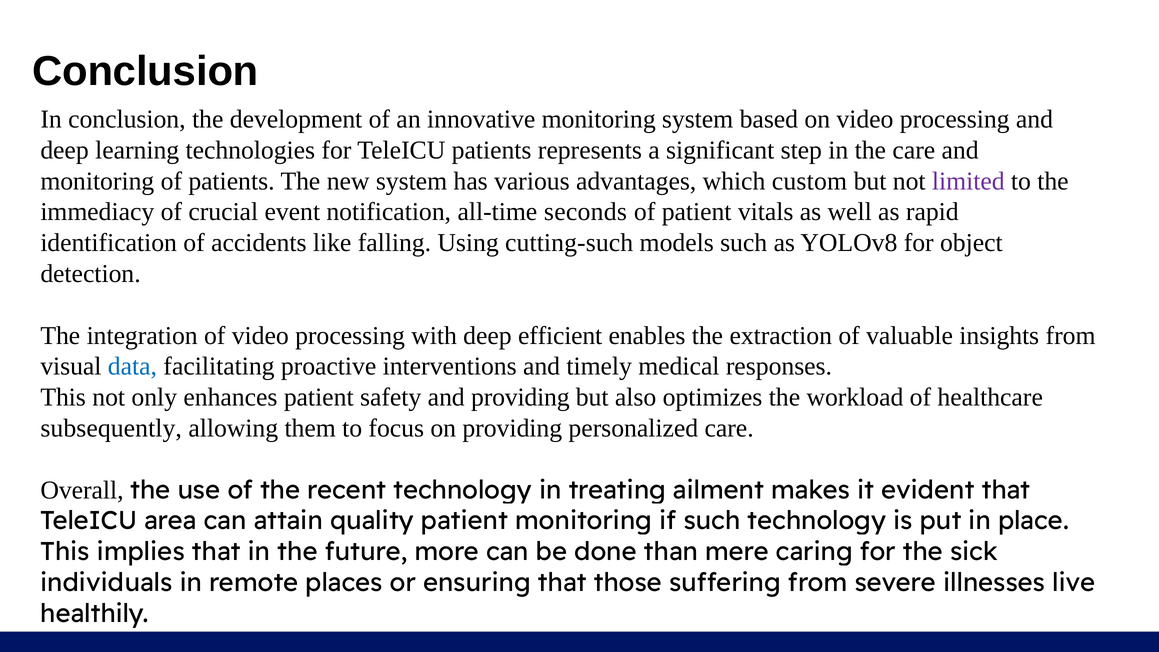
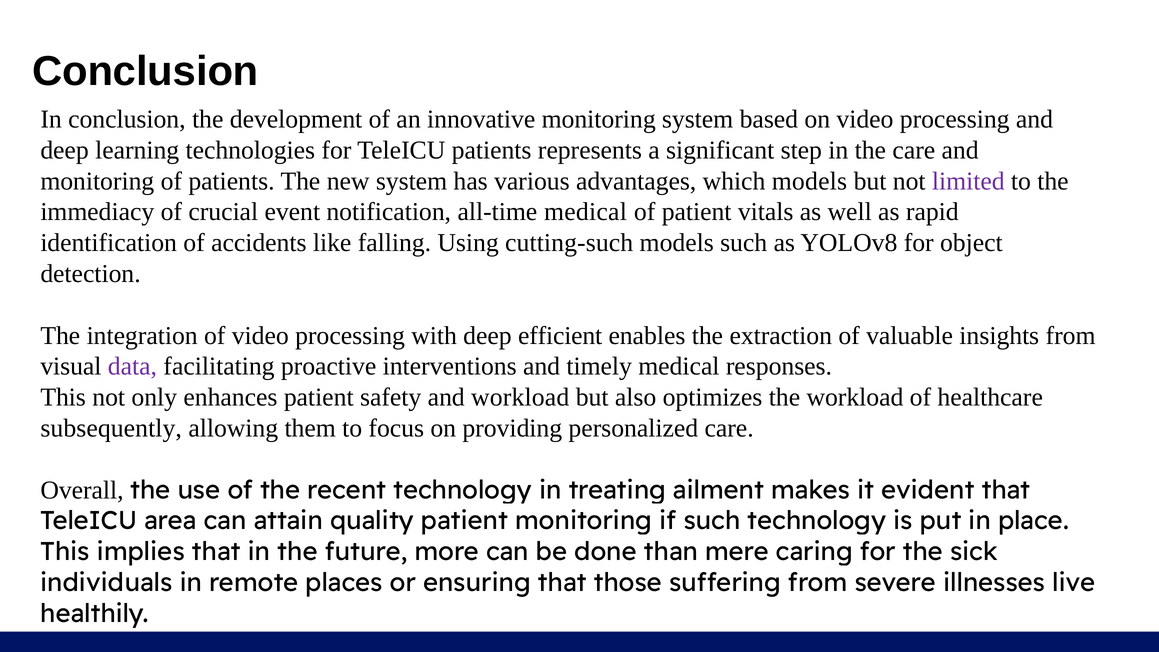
which custom: custom -> models (809, 181)
all-time seconds: seconds -> medical (585, 212)
data colour: blue -> purple (132, 366)
and providing: providing -> workload (520, 397)
